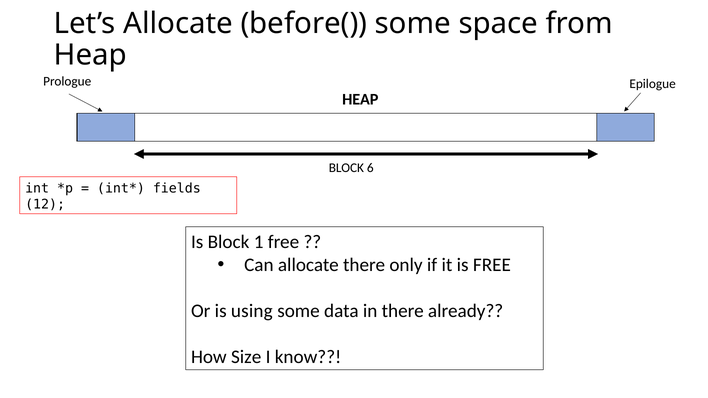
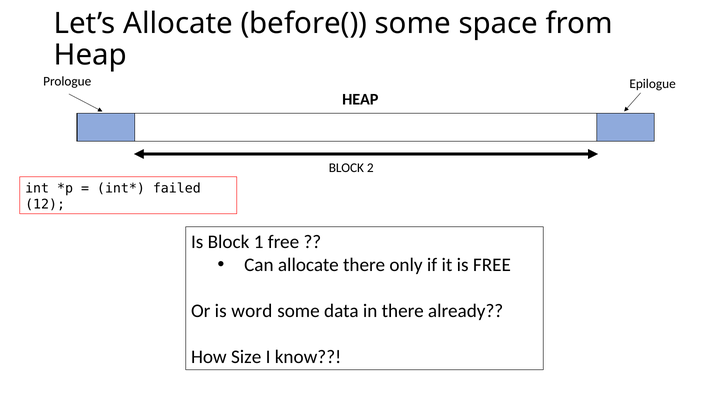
6: 6 -> 2 (370, 168)
fields: fields -> failed (177, 188)
using: using -> word (252, 311)
